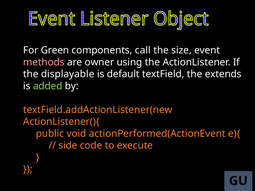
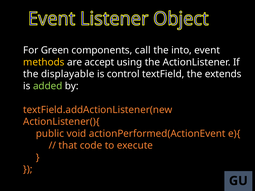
size: size -> into (182, 50)
methods colour: pink -> yellow (44, 62)
owner: owner -> accept (99, 62)
default: default -> control (123, 74)
side: side -> that (68, 146)
